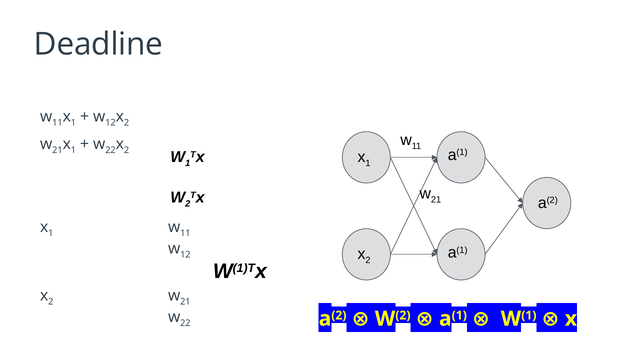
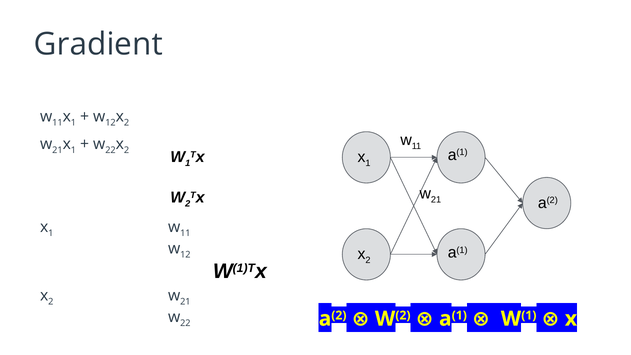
Deadline: Deadline -> Gradient (98, 45)
